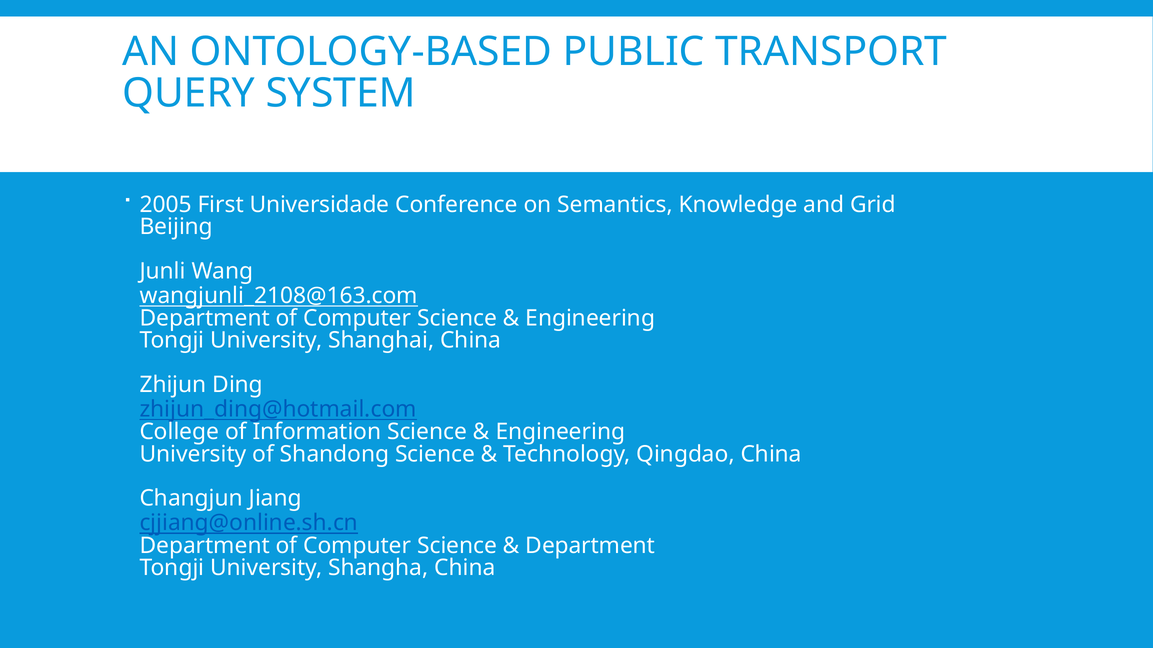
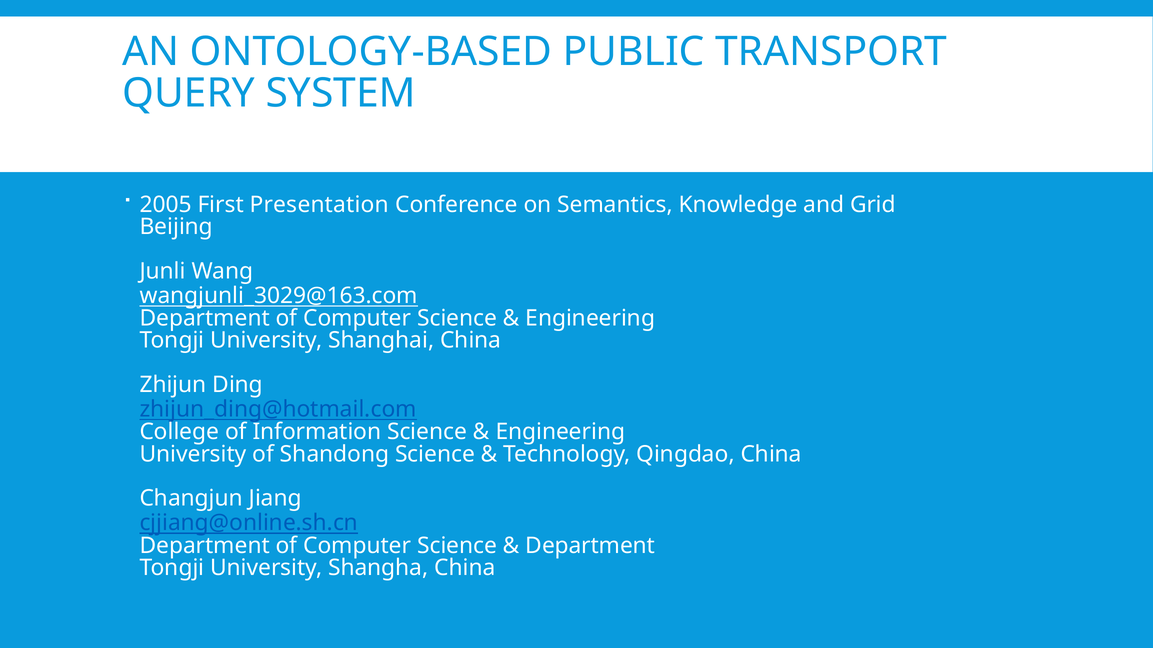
Universidade: Universidade -> Presentation (319, 205)
wangjunli_2108@163.com: wangjunli_2108@163.com -> wangjunli_3029@163.com (279, 296)
